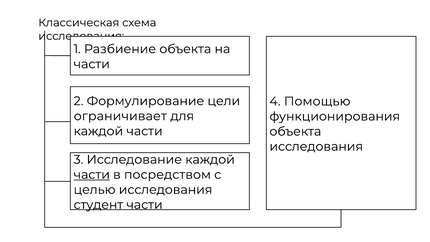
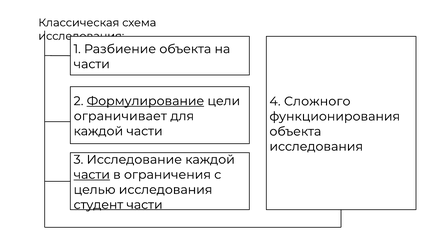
Формулирование underline: none -> present (145, 101)
Помощью: Помощью -> Сложного (317, 101)
посредством: посредством -> ограничения (167, 175)
